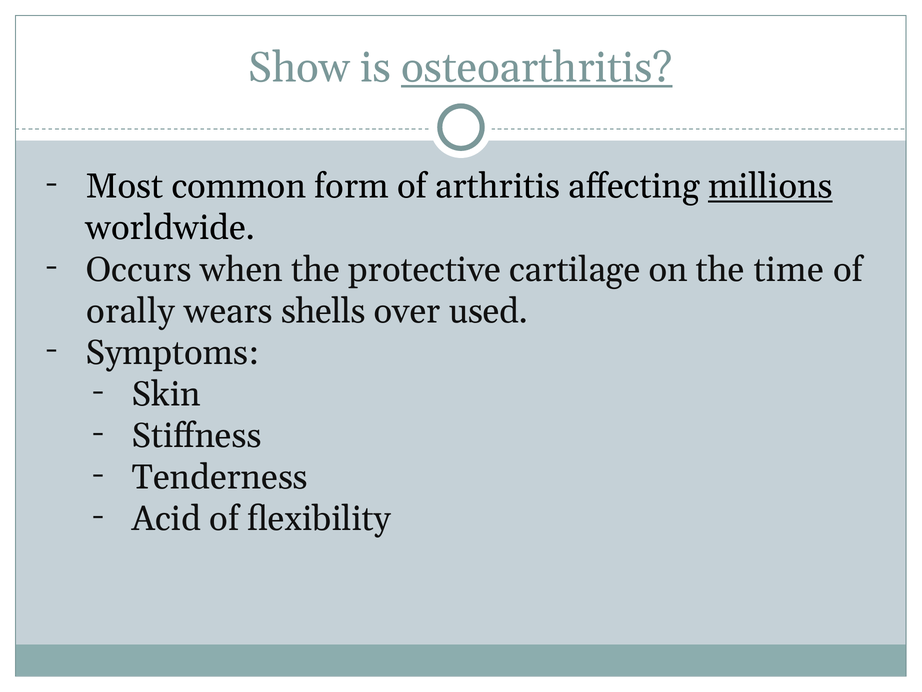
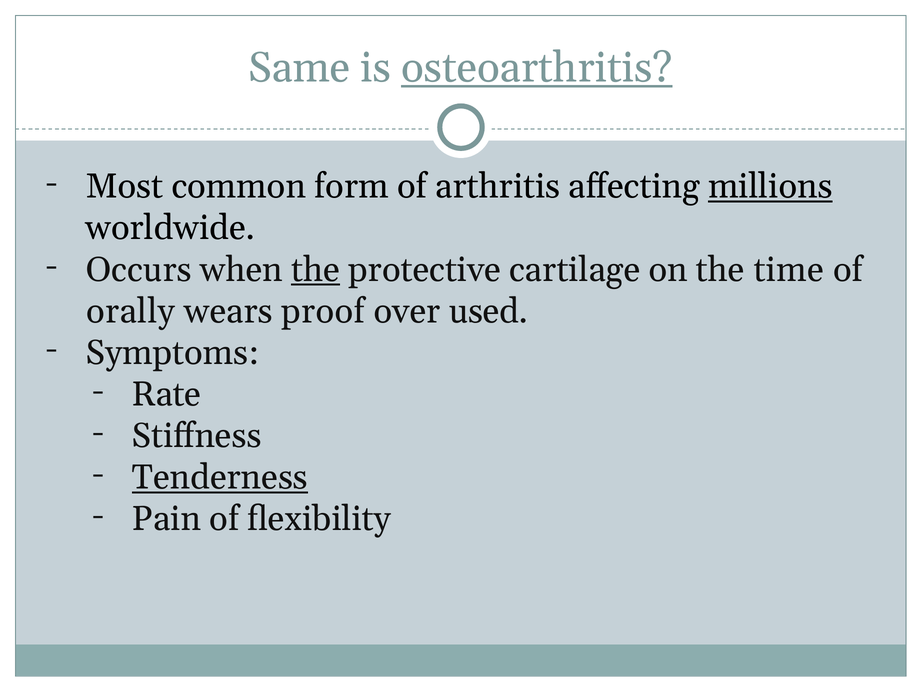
Show: Show -> Same (299, 68)
the underline: none -> present (316, 269)
shells: shells -> proof (323, 311)
Skin: Skin -> Rate (166, 394)
Tenderness underline: none -> present (220, 477)
Acid: Acid -> Pain (166, 519)
